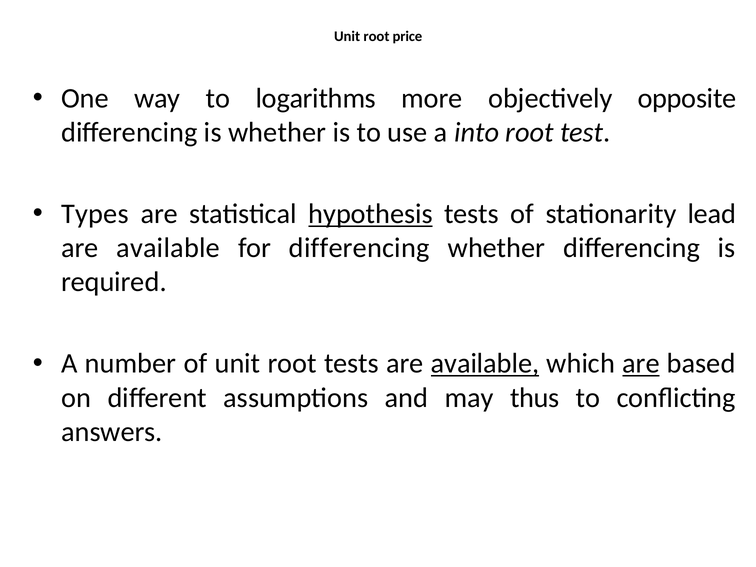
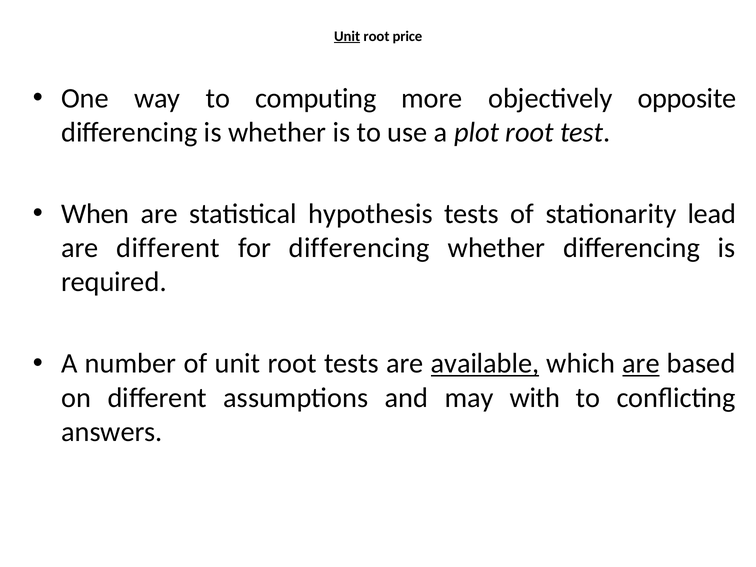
Unit underline: none -> present (347, 36)
logarithms: logarithms -> computing (316, 98)
into: into -> plot (477, 132)
Types: Types -> When (95, 214)
hypothesis underline: present -> none (371, 214)
available: available -> different (168, 248)
thus: thus -> with (535, 398)
